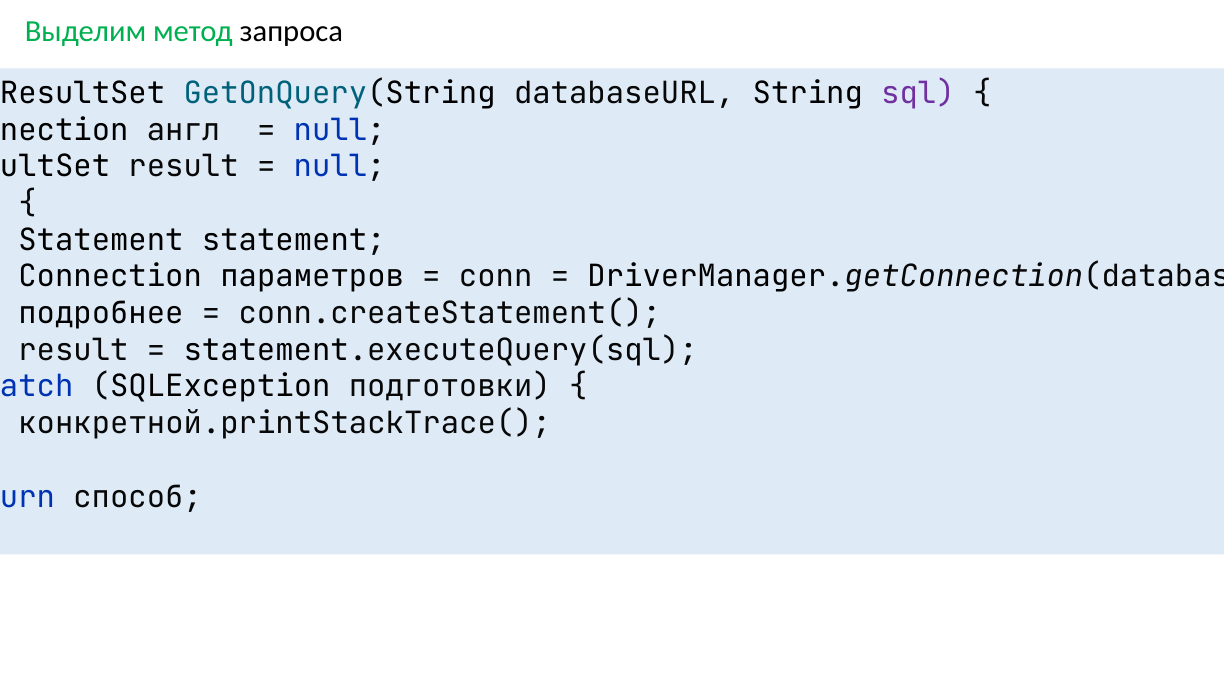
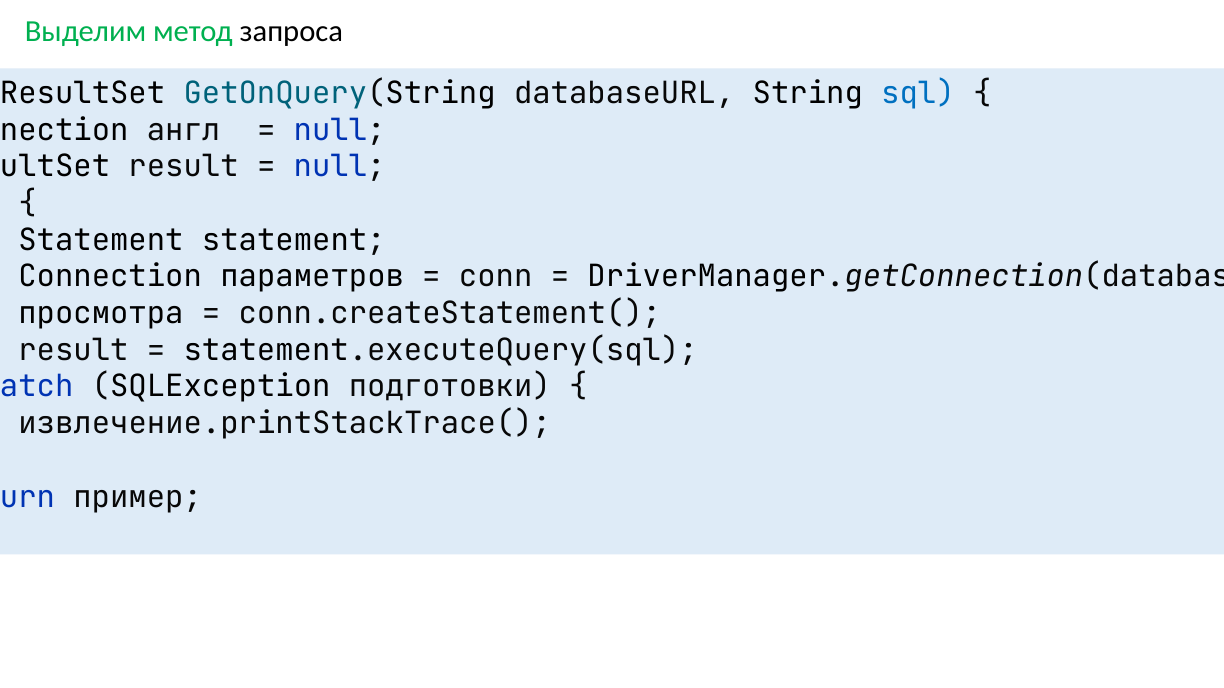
sql colour: purple -> blue (918, 93)
подробнее: подробнее -> просмотра (101, 314)
конкретной.printStackTrace(: конкретной.printStackTrace( -> извлечение.printStackTrace( (285, 424)
способ: способ -> пример (138, 497)
